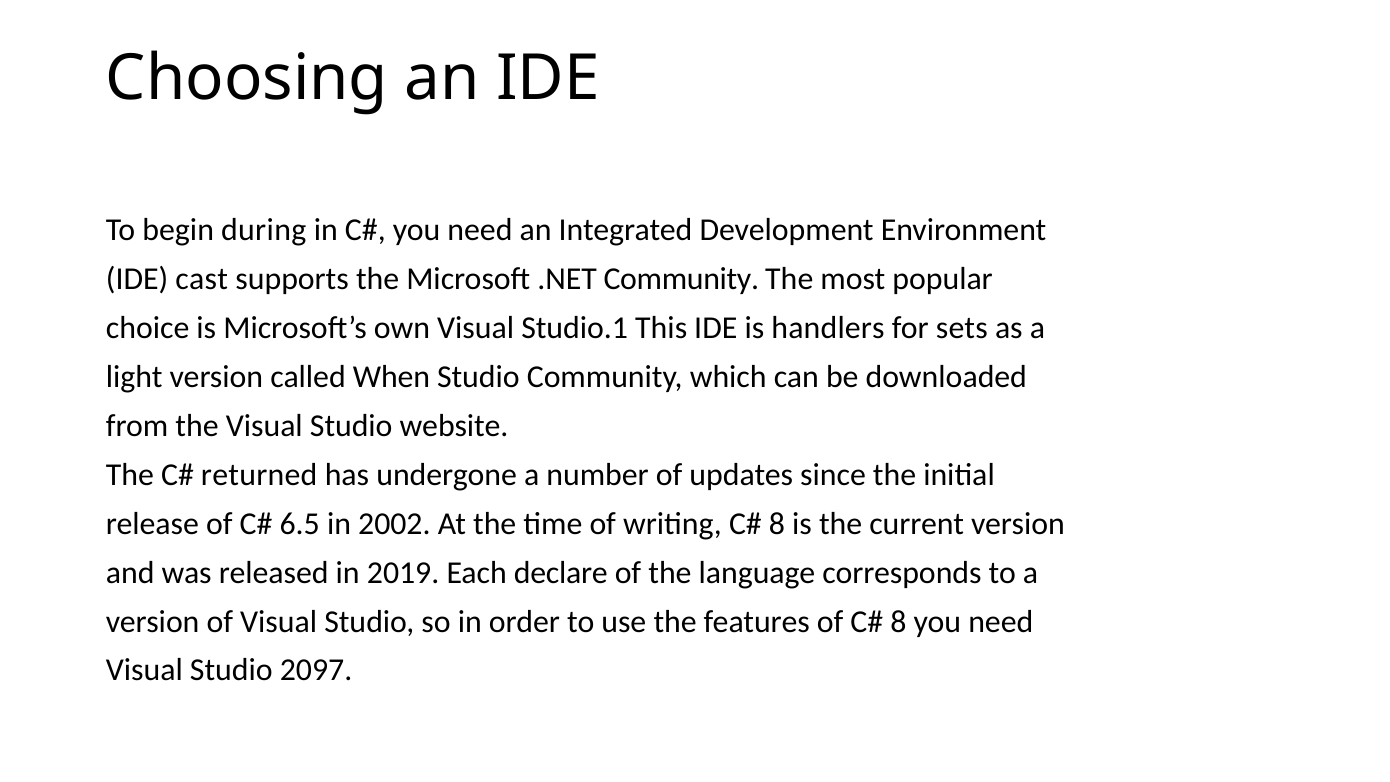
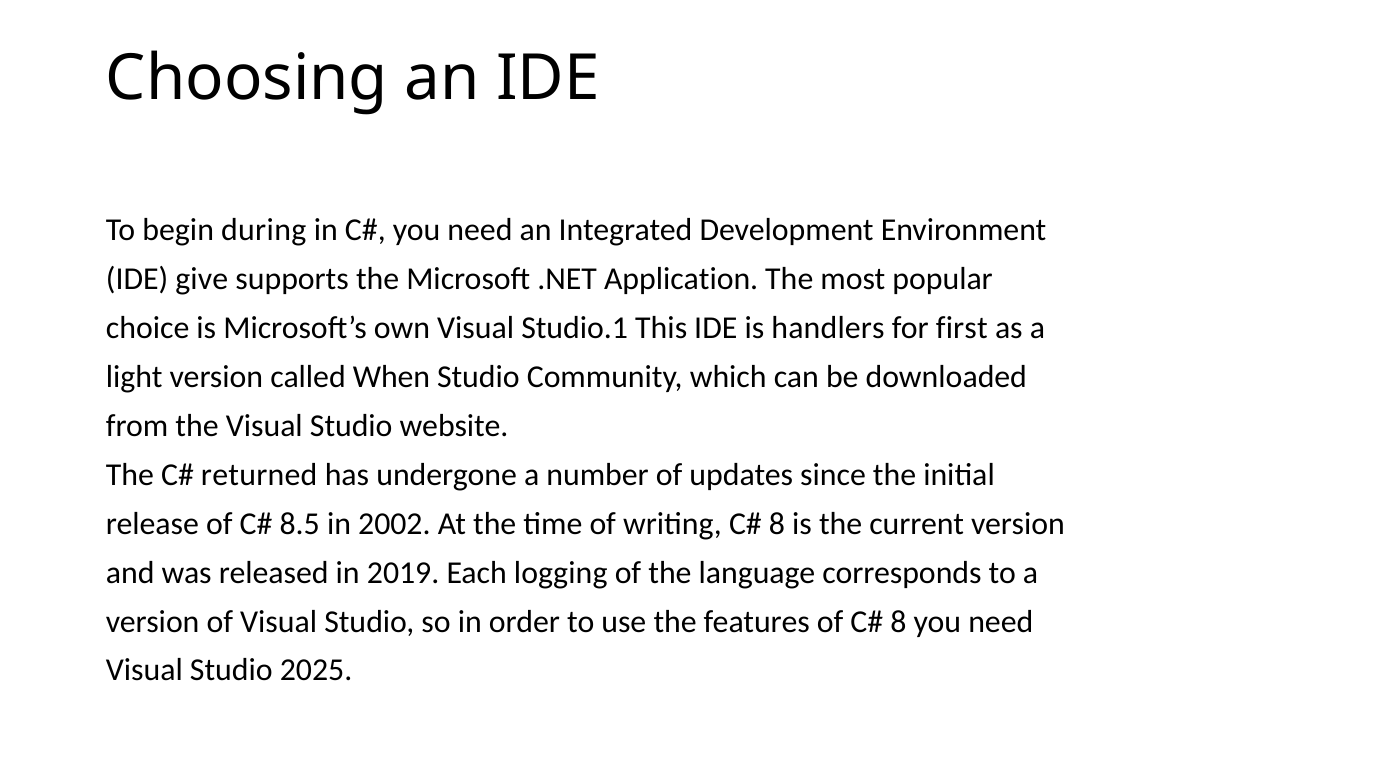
cast: cast -> give (202, 279)
.NET Community: Community -> Application (681, 279)
sets: sets -> first (962, 328)
6.5: 6.5 -> 8.5 (300, 524)
declare: declare -> logging (561, 573)
2097: 2097 -> 2025 (316, 670)
